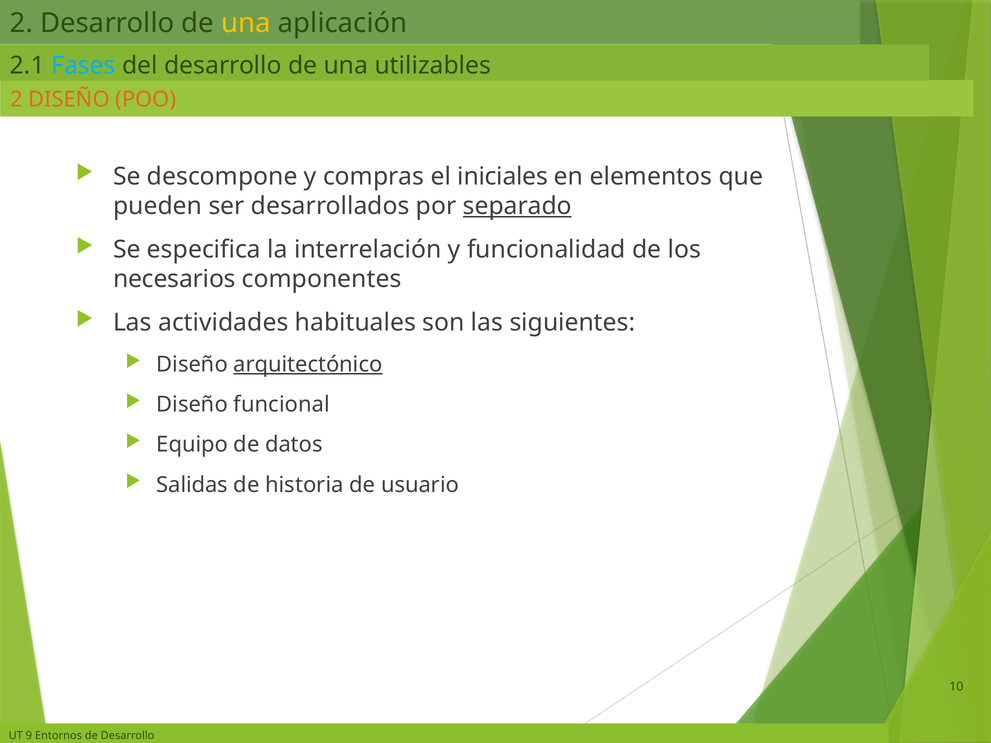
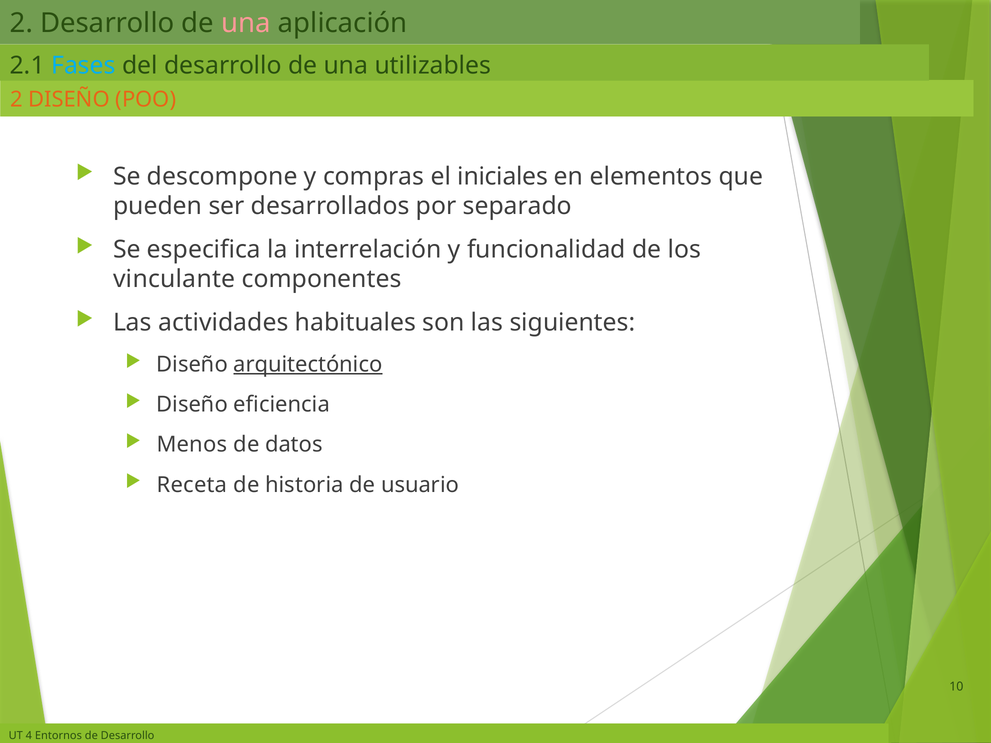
una colour: yellow -> pink (246, 23)
separado underline: present -> none (517, 206)
necesarios: necesarios -> vinculante (174, 279)
funcional: funcional -> eficiencia (282, 405)
Equipo: Equipo -> Menos (192, 445)
Salidas: Salidas -> Receta (192, 485)
9: 9 -> 4 (29, 736)
